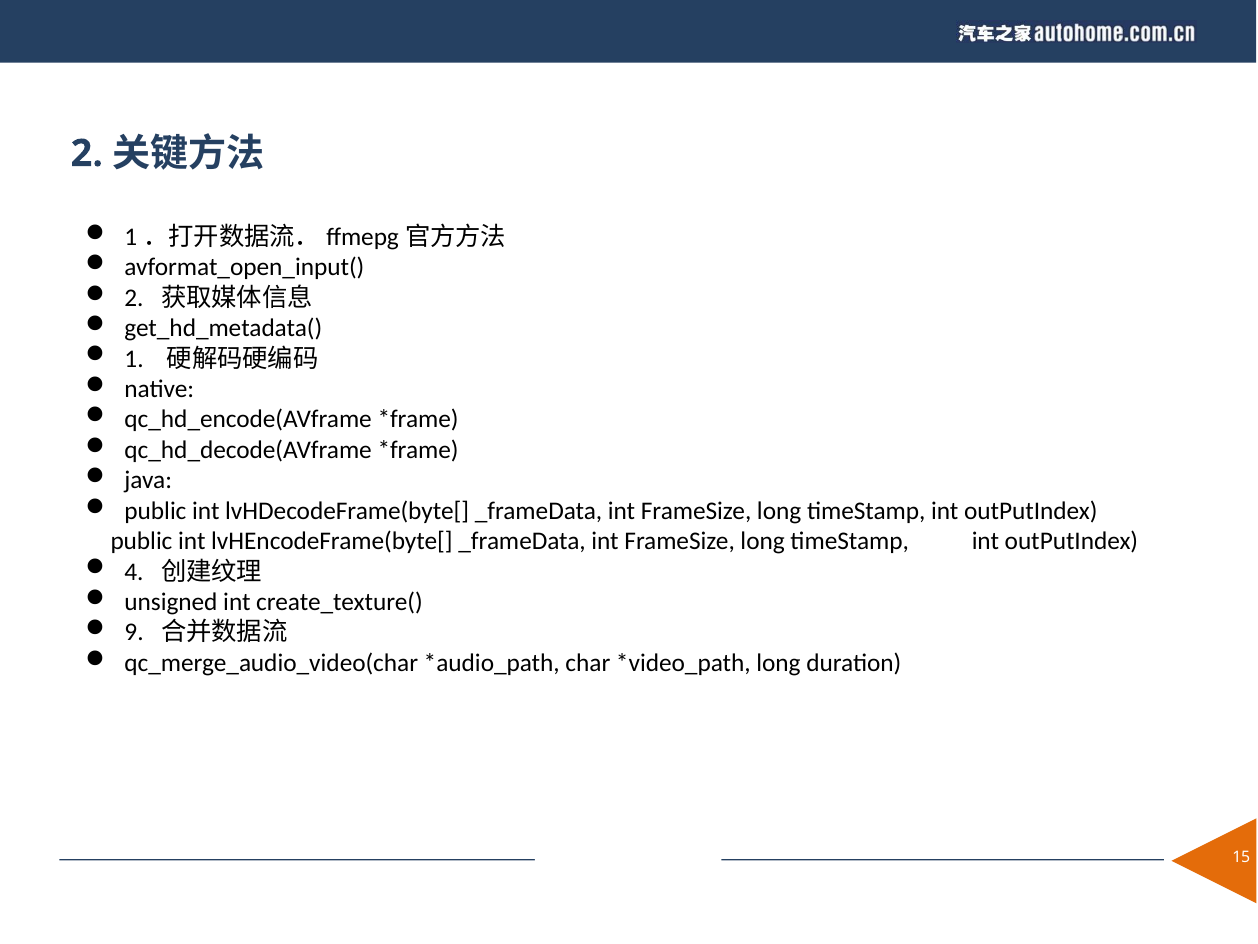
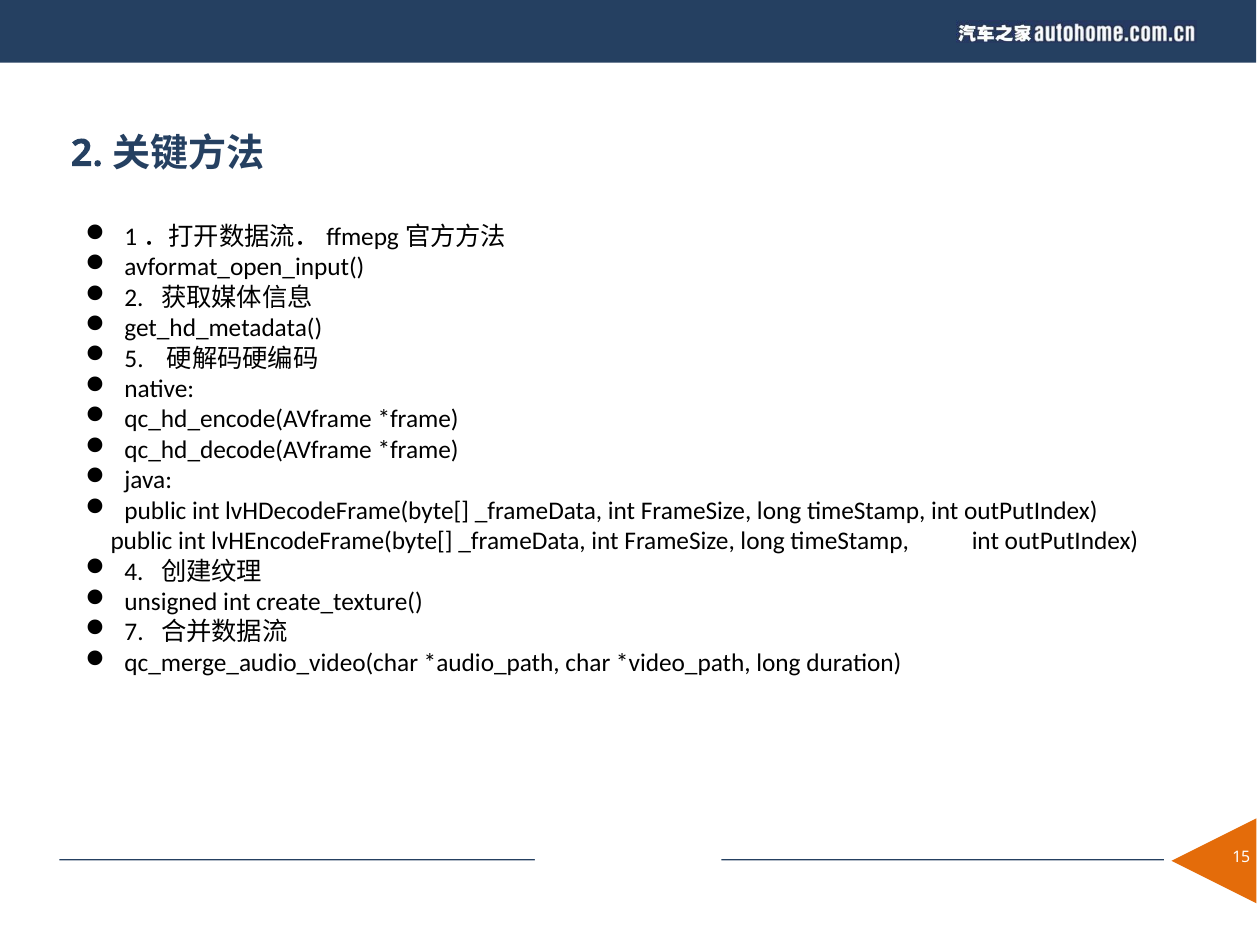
1: 1 -> 5 (134, 358)
9: 9 -> 7 (134, 632)
